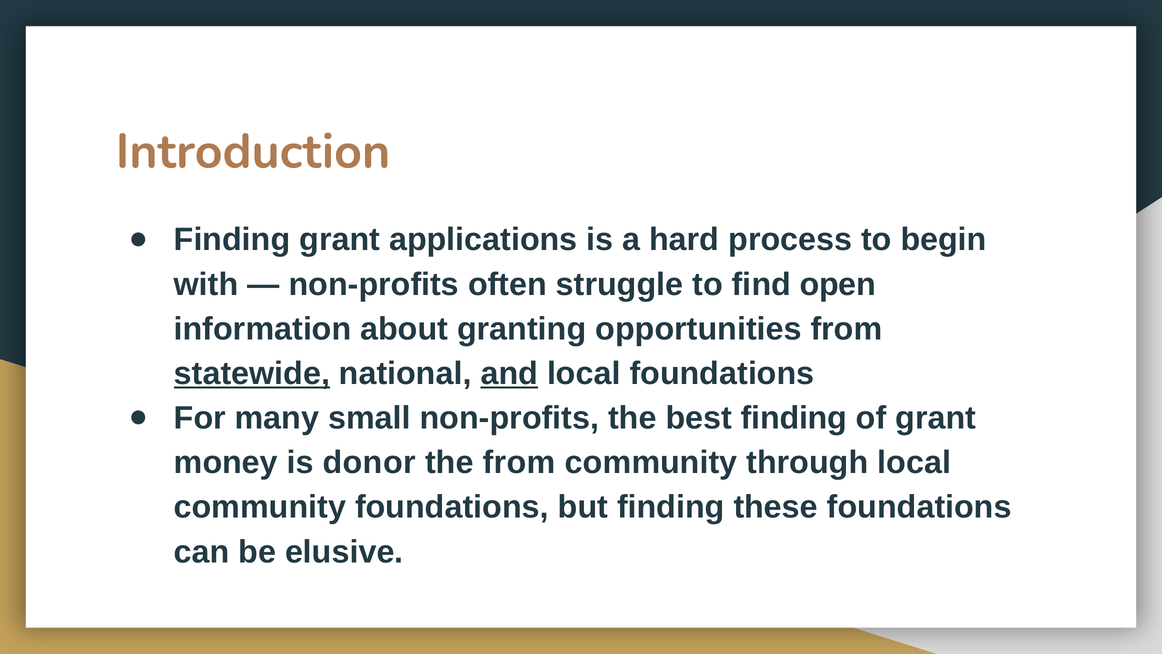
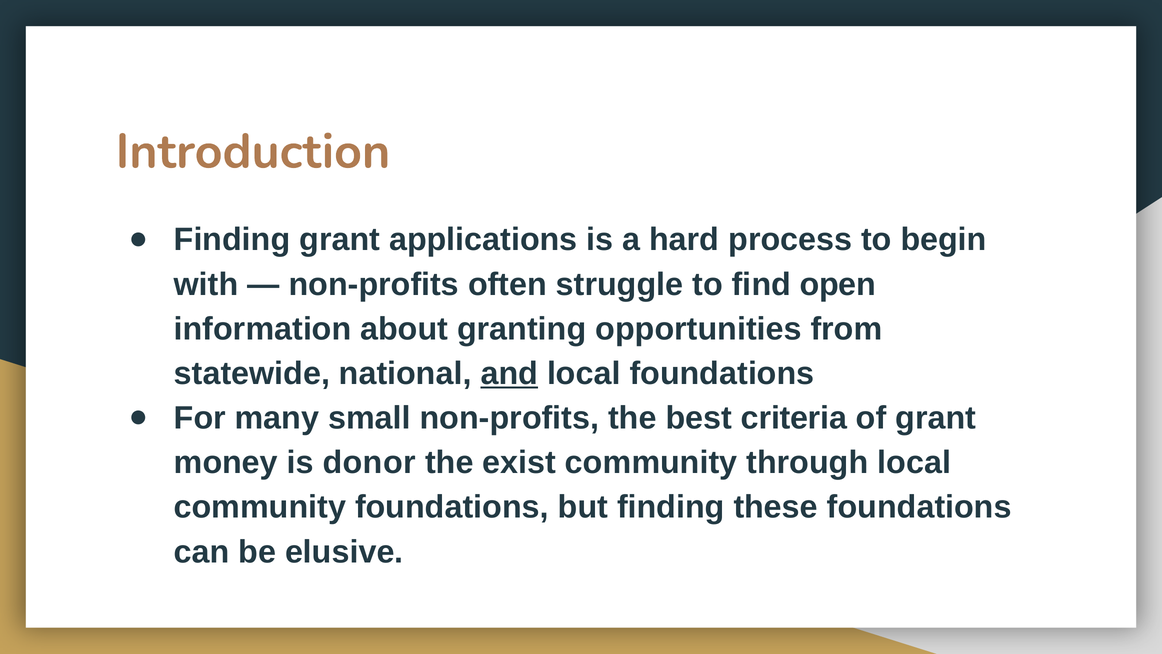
statewide underline: present -> none (252, 373)
best finding: finding -> criteria (794, 418)
the from: from -> exist (519, 462)
